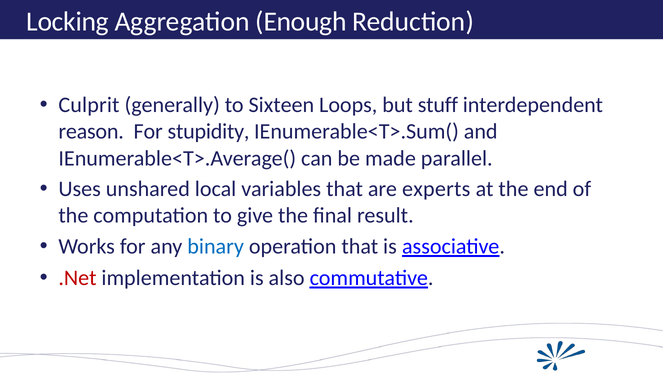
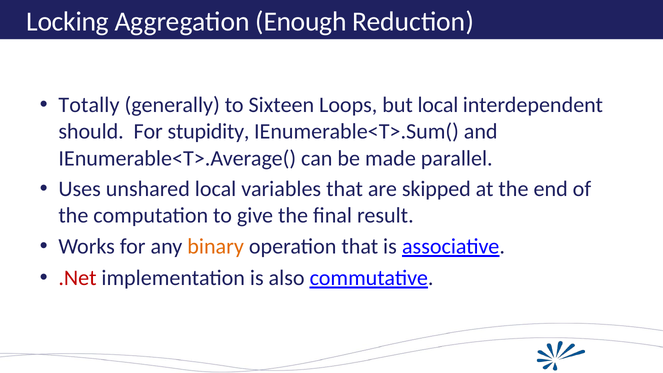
Culprit: Culprit -> Totally (89, 105)
but stuff: stuff -> local (438, 105)
reason: reason -> should (91, 132)
experts: experts -> skipped (436, 189)
binary colour: blue -> orange (216, 247)
